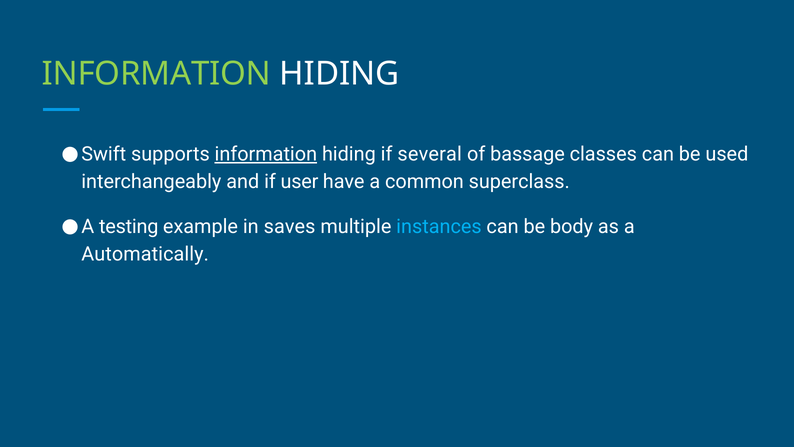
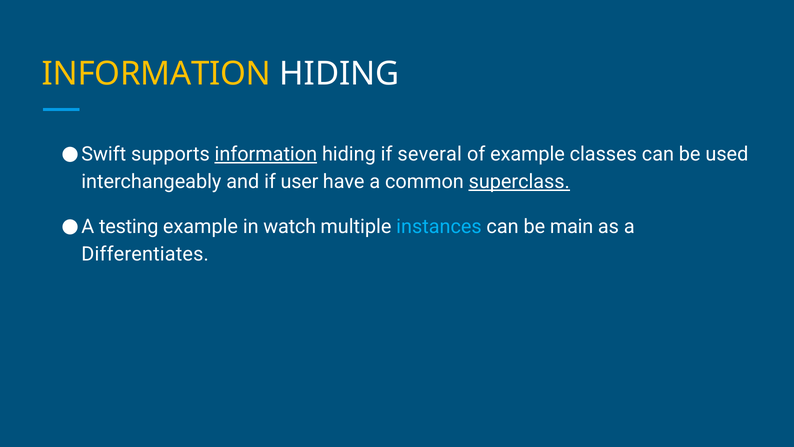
INFORMATION colour: light green -> yellow (156, 74)
of bassage: bassage -> example (527, 154)
superclass underline: none -> present (519, 182)
saves: saves -> watch (290, 227)
body: body -> main (572, 227)
Automatically: Automatically -> Differentiates (145, 254)
